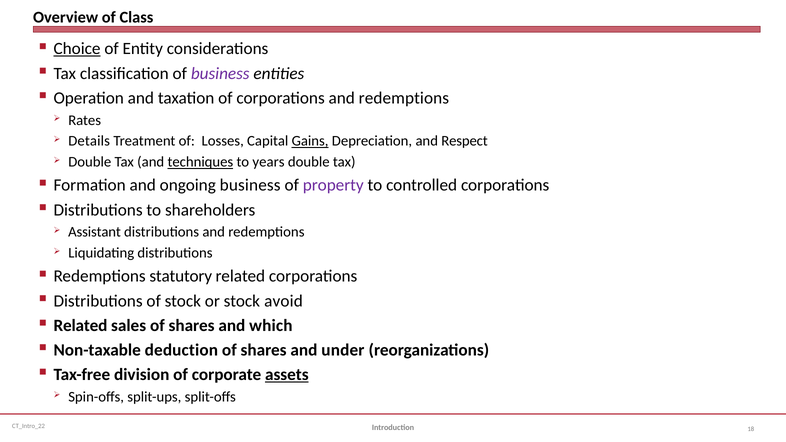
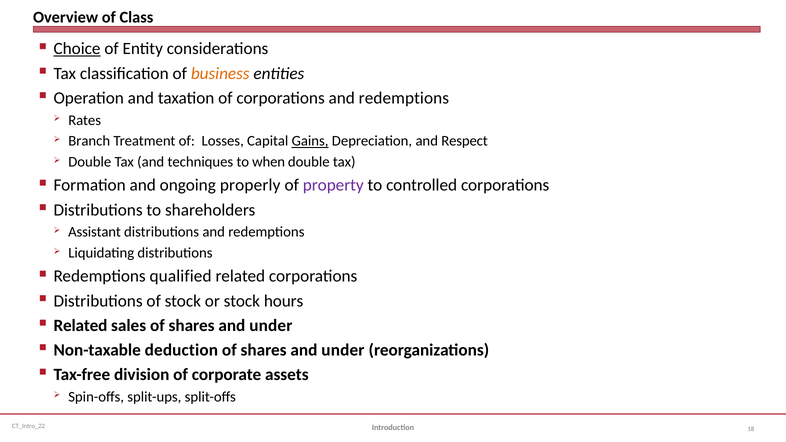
business colour: purple -> orange (220, 73)
Details: Details -> Branch (89, 141)
techniques underline: present -> none (200, 162)
years: years -> when (269, 162)
ongoing business: business -> properly (250, 185)
statutory: statutory -> qualified (181, 276)
avoid: avoid -> hours (284, 301)
which: which -> under (271, 325)
assets underline: present -> none (287, 375)
